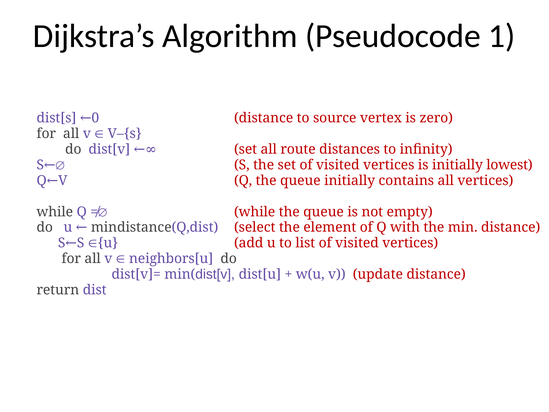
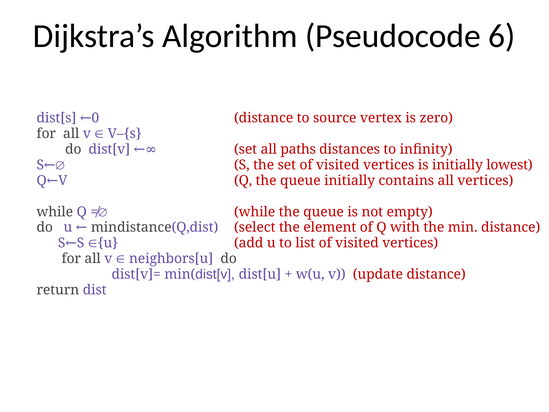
1: 1 -> 6 (502, 36)
route: route -> paths (298, 149)
